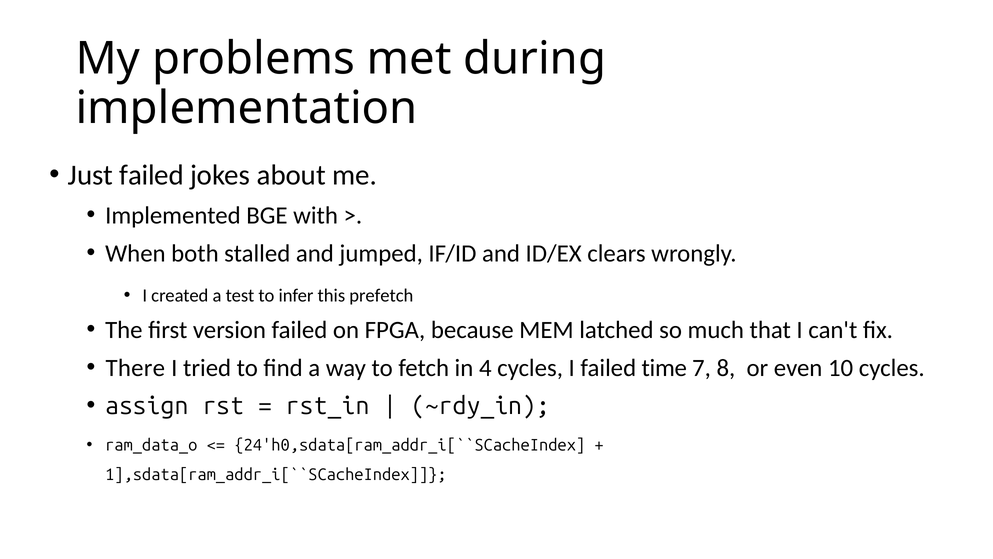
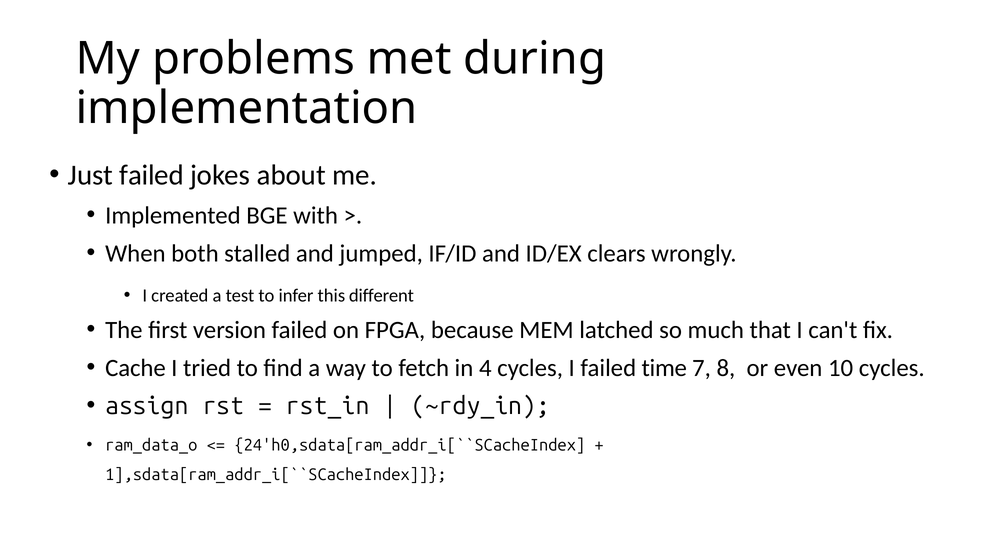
prefetch: prefetch -> different (381, 295)
There: There -> Cache (135, 368)
